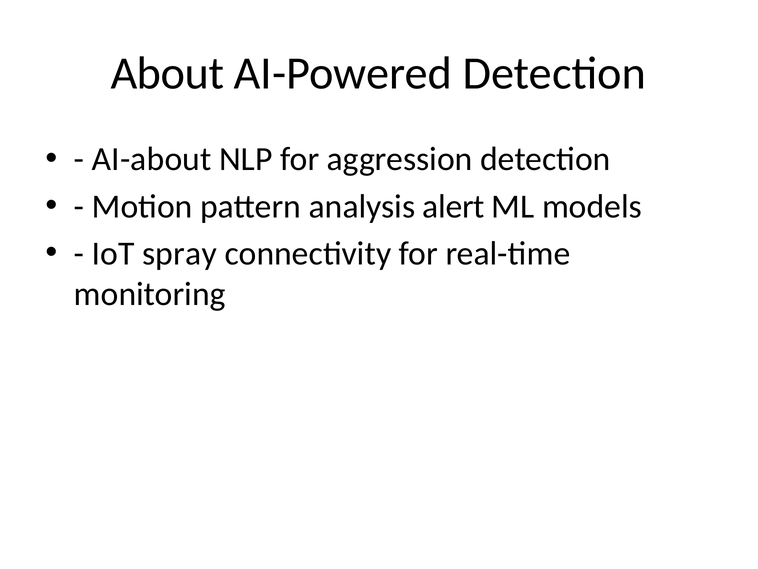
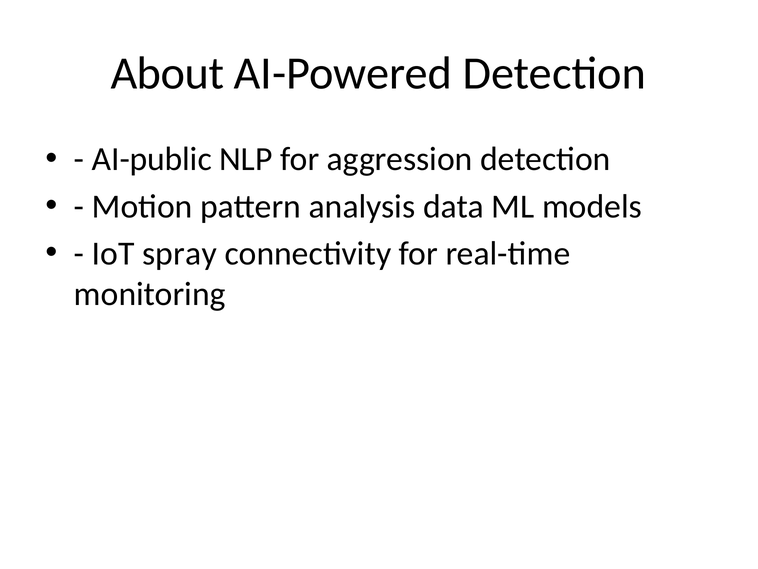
AI-about: AI-about -> AI-public (152, 159)
alert: alert -> data (453, 206)
